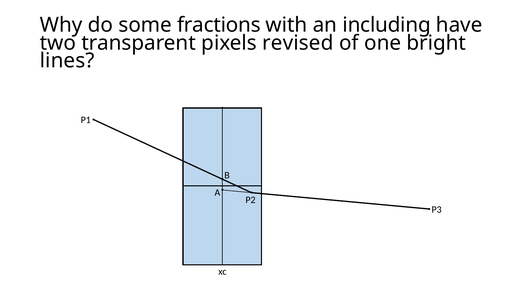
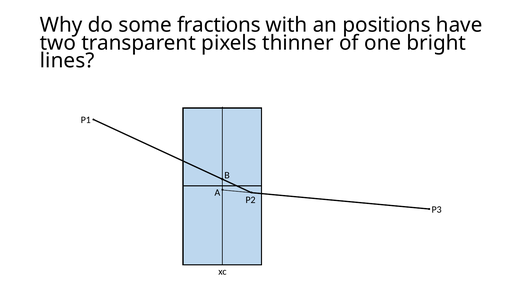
including: including -> positions (387, 25)
revised: revised -> thinner (298, 43)
